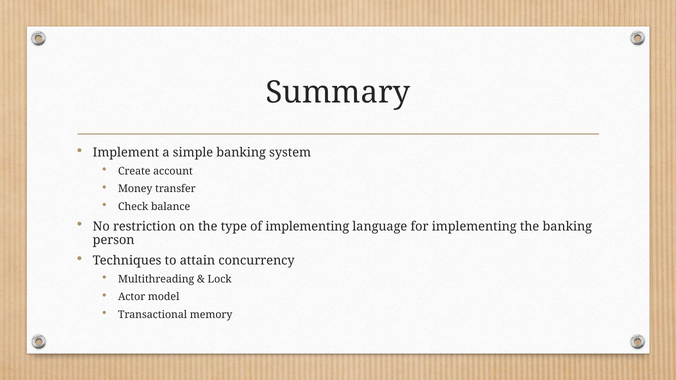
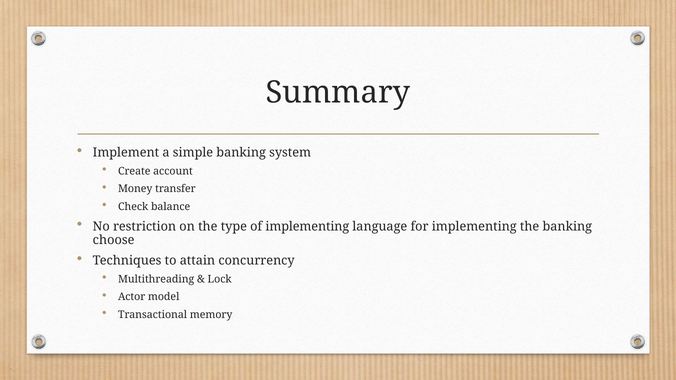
person: person -> choose (114, 240)
